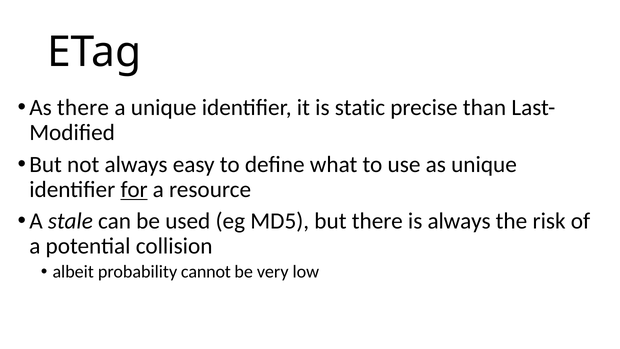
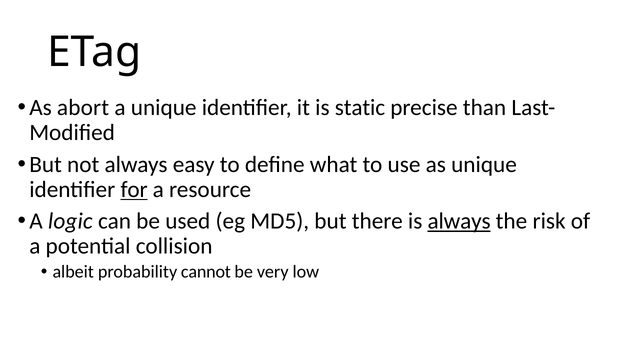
As there: there -> abort (83, 108)
stale: stale -> logic (70, 221)
always underline: none -> present (459, 221)
